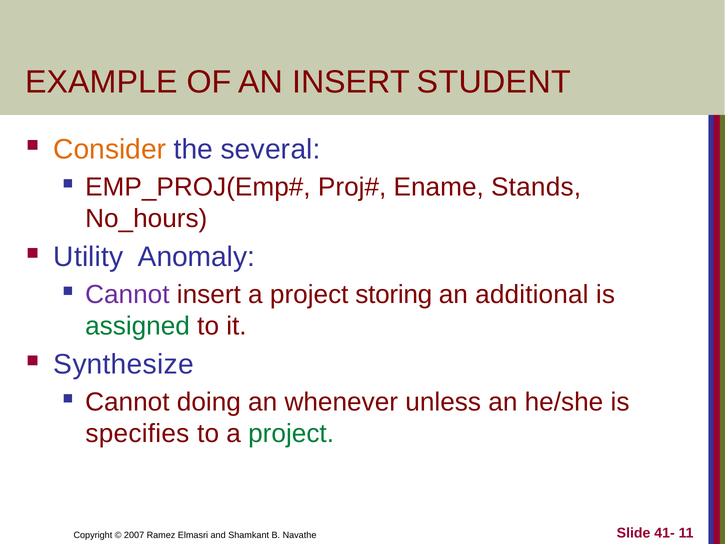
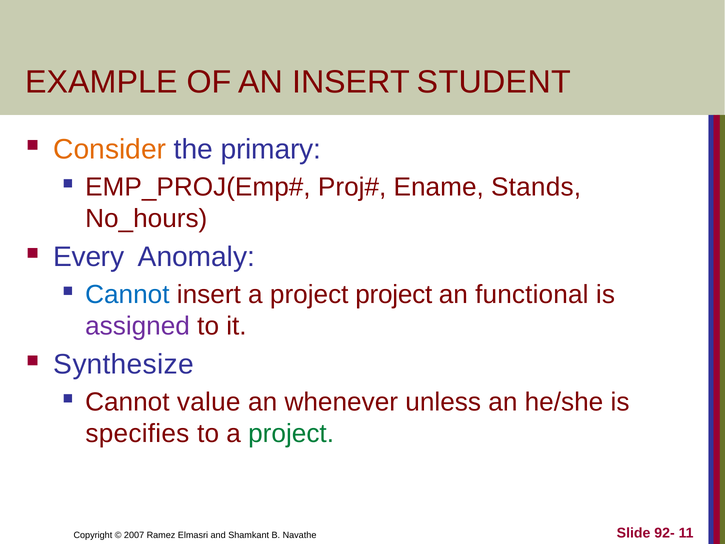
several: several -> primary (271, 149)
Utility: Utility -> Every (89, 257)
Cannot colour: purple -> blue (127, 295)
project storing: storing -> project (394, 295)
additional: additional -> functional (532, 295)
assigned colour: green -> purple (138, 326)
doing: doing -> value (209, 402)
41-: 41- -> 92- (665, 533)
